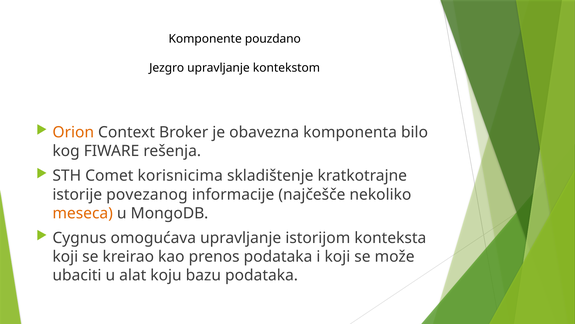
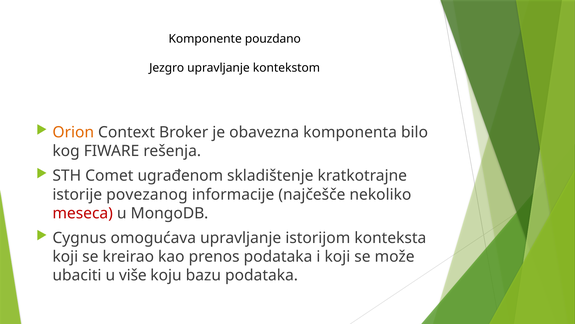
korisnicima: korisnicima -> ugrađenom (180, 176)
meseca colour: orange -> red (83, 213)
alat: alat -> više (133, 275)
